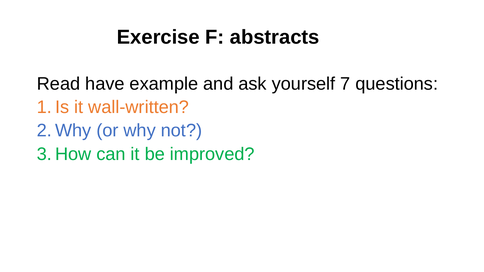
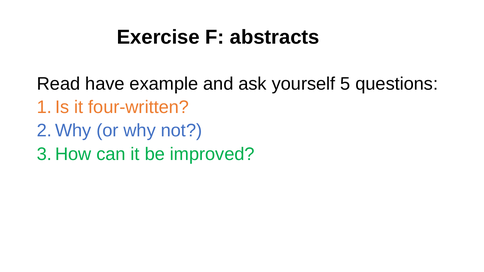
7: 7 -> 5 (345, 84)
wall-written: wall-written -> four-written (139, 107)
